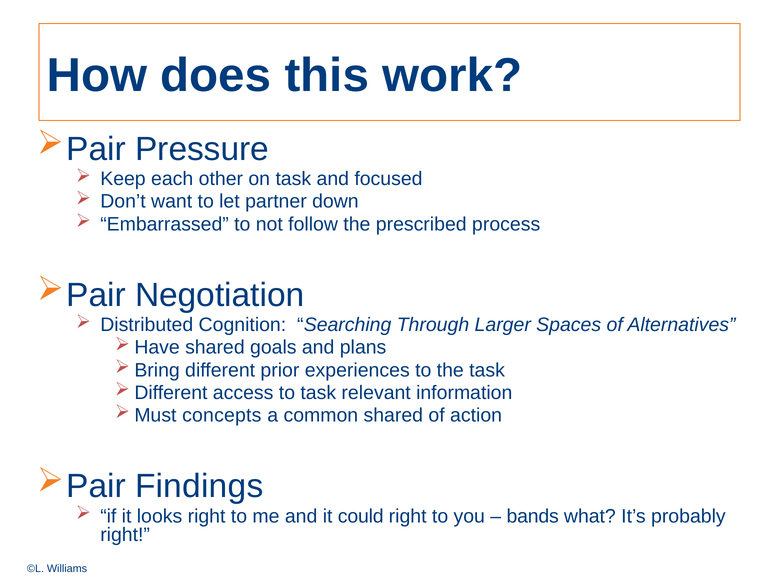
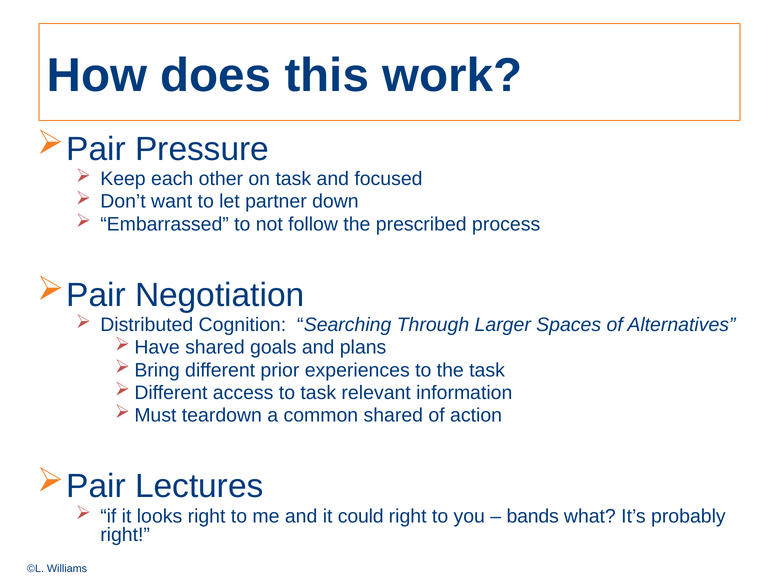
concepts: concepts -> teardown (222, 415)
Findings: Findings -> Lectures (199, 486)
